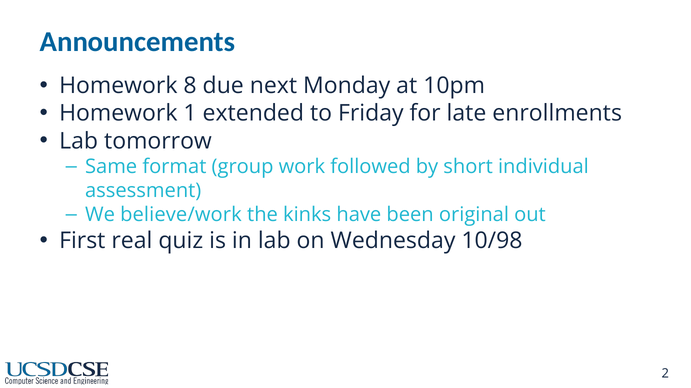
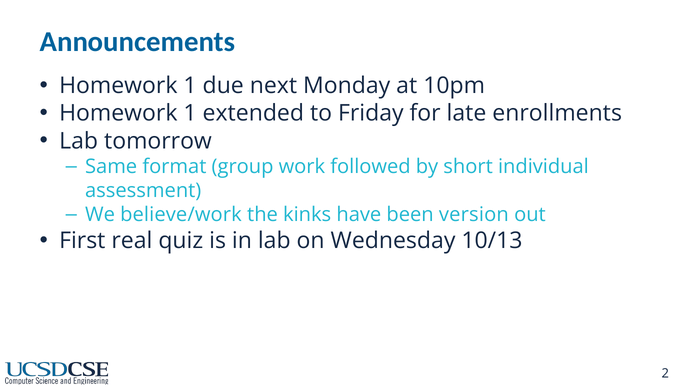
8: 8 -> 1 (190, 86)
original: original -> version (474, 215)
10/98: 10/98 -> 10/13 (492, 241)
